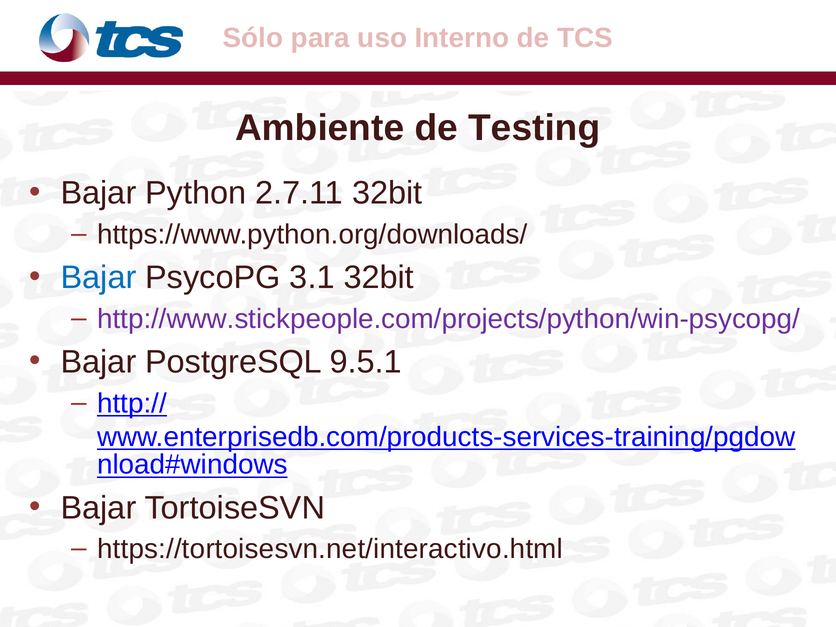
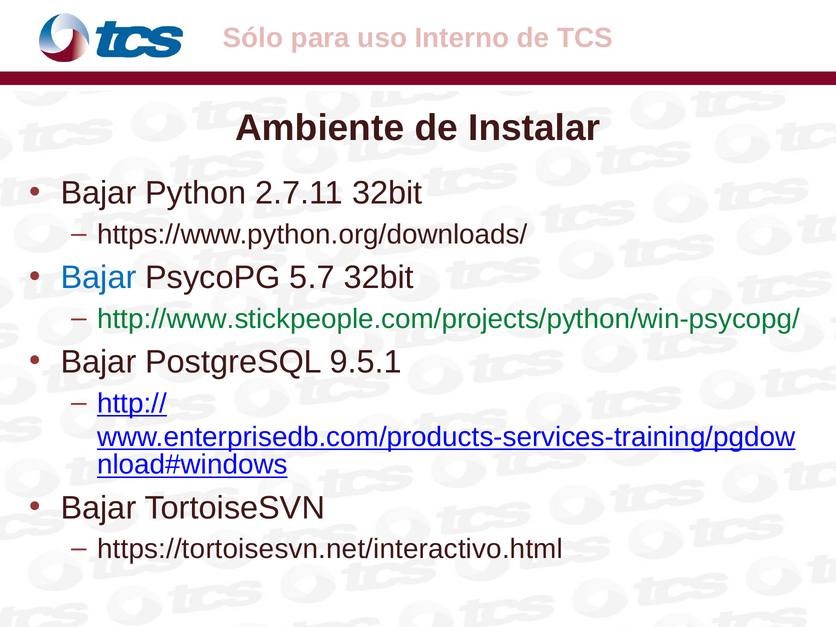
Testing: Testing -> Instalar (534, 128)
3.1: 3.1 -> 5.7 (312, 278)
http://www.stickpeople.com/projects/python/win-psycopg/ colour: purple -> green (449, 319)
